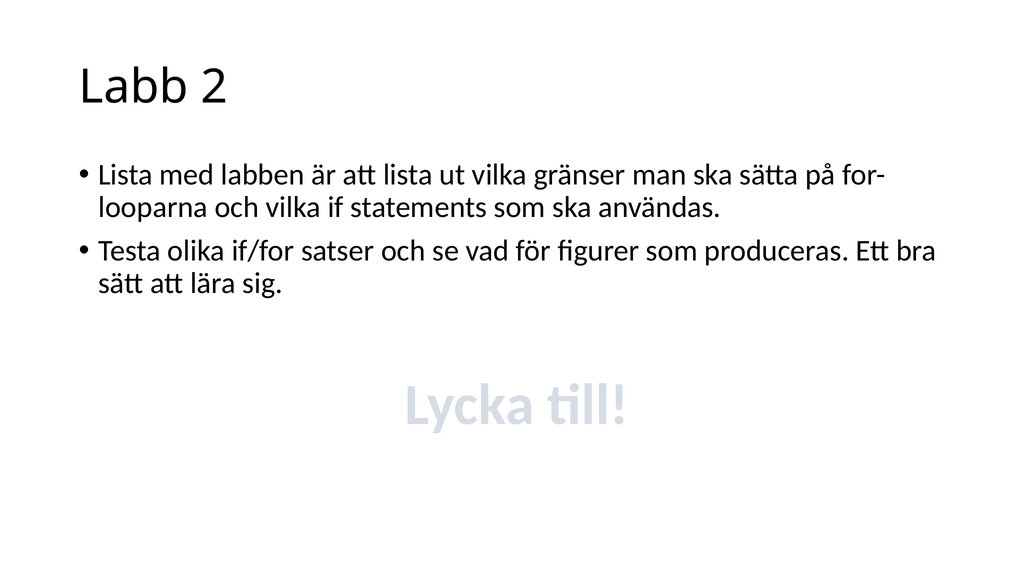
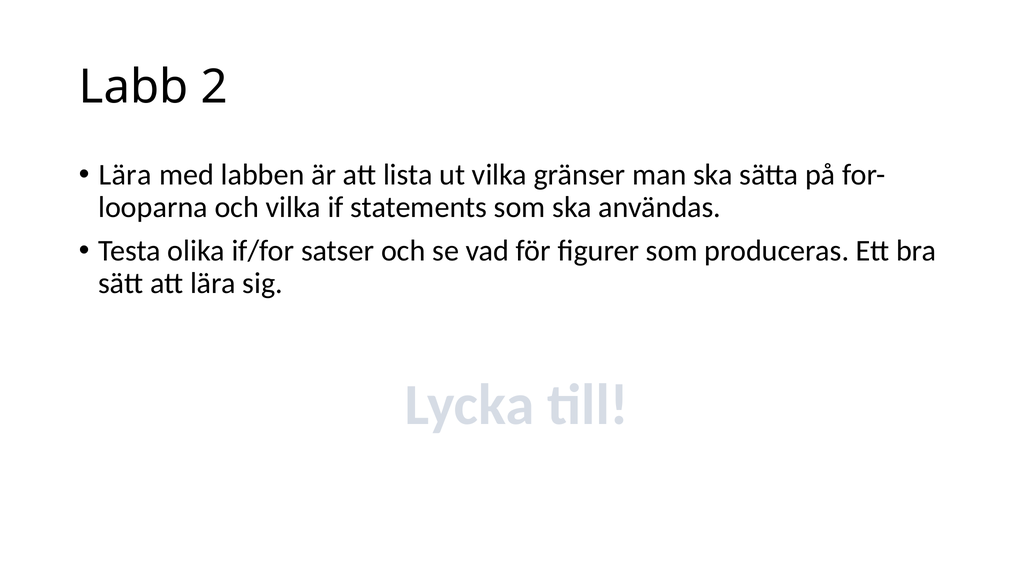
Lista: Lista -> Lära (125, 175)
